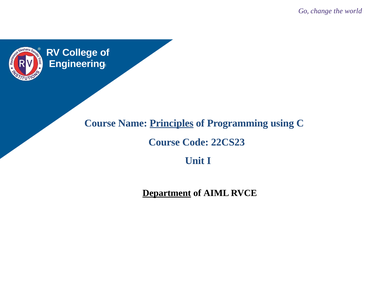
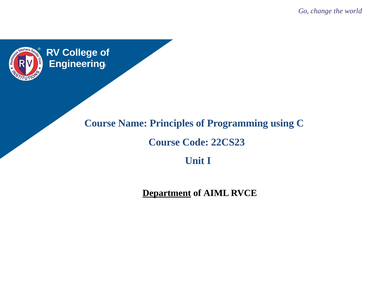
Principles underline: present -> none (172, 123)
